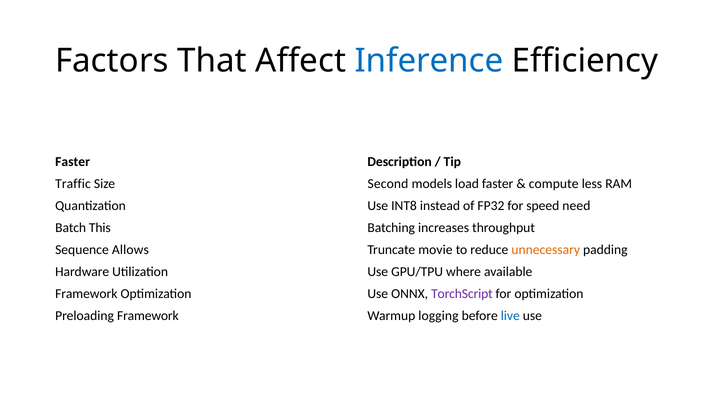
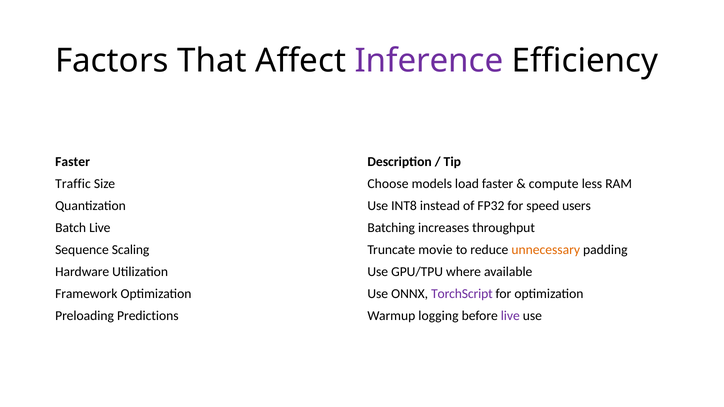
Inference colour: blue -> purple (429, 61)
Second: Second -> Choose (388, 184)
need: need -> users (576, 206)
Batch This: This -> Live (100, 228)
Allows: Allows -> Scaling (131, 250)
Preloading Framework: Framework -> Predictions (148, 316)
live colour: blue -> purple (510, 316)
